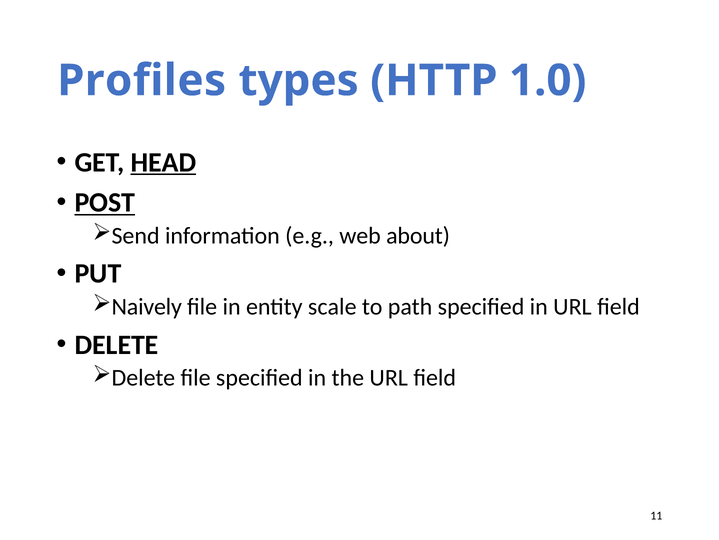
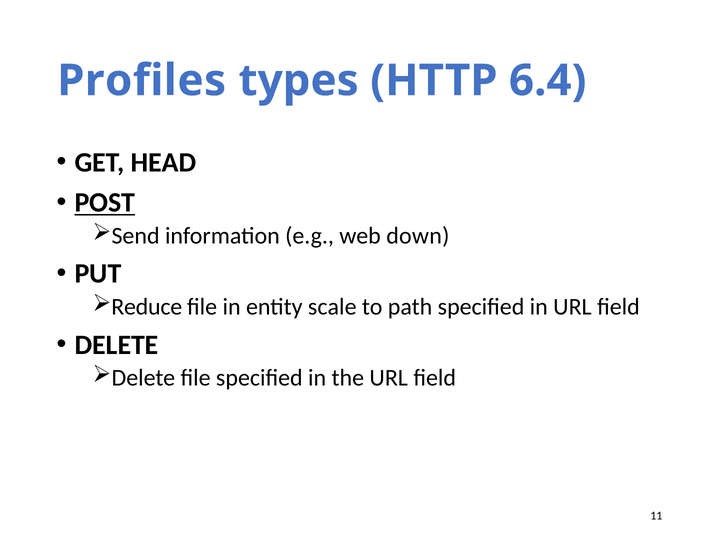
1.0: 1.0 -> 6.4 (548, 81)
HEAD underline: present -> none (163, 162)
about: about -> down (418, 235)
Naively: Naively -> Reduce (147, 306)
